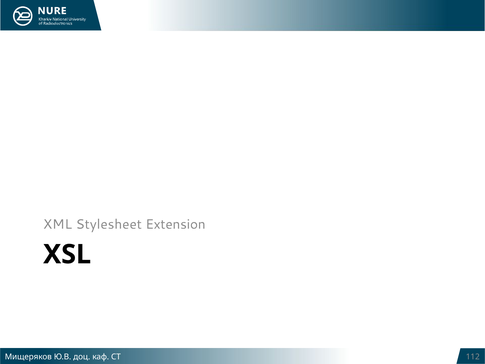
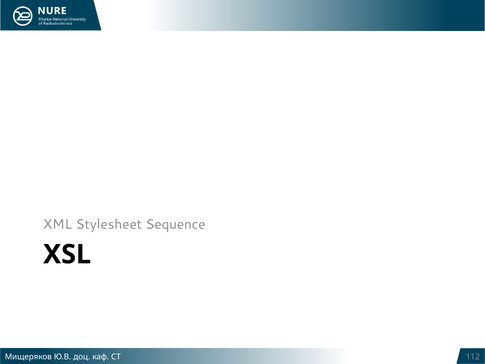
Extension: Extension -> Sequence (176, 224)
